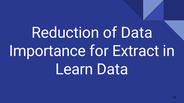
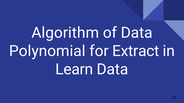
Reduction: Reduction -> Algorithm (65, 33)
Importance: Importance -> Polynomial (47, 51)
